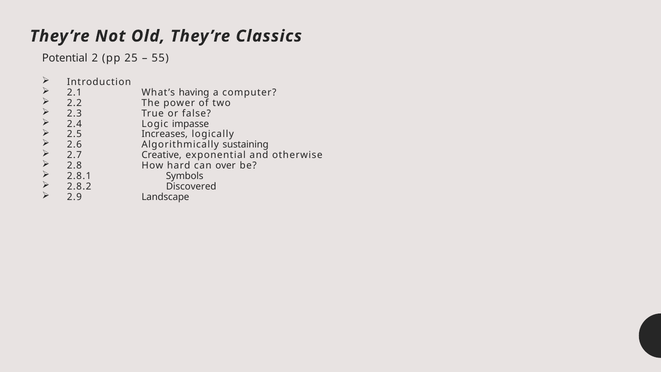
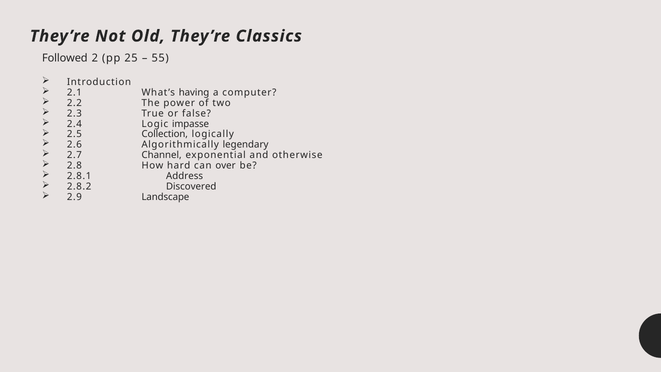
Potential: Potential -> Followed (65, 58)
Increases: Increases -> Collection (165, 134)
sustaining: sustaining -> legendary (246, 145)
Creative: Creative -> Channel (162, 155)
Symbols: Symbols -> Address (185, 176)
